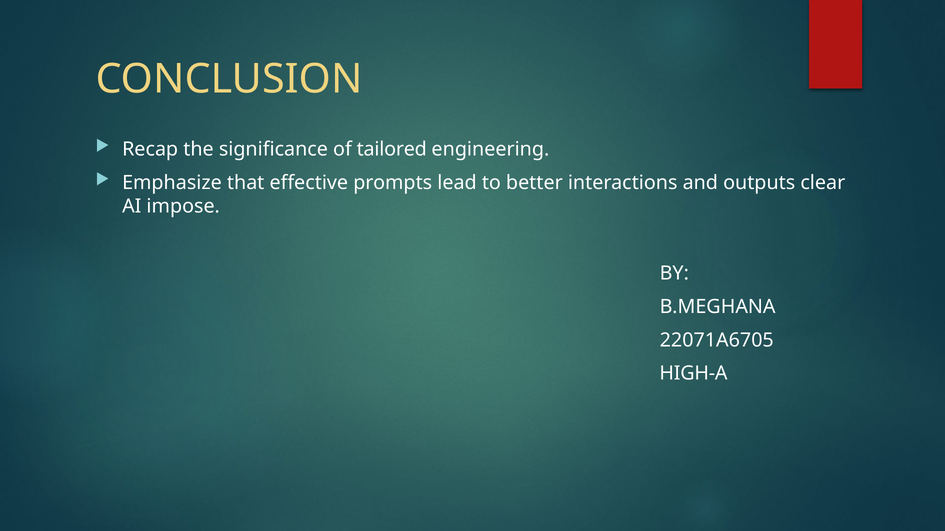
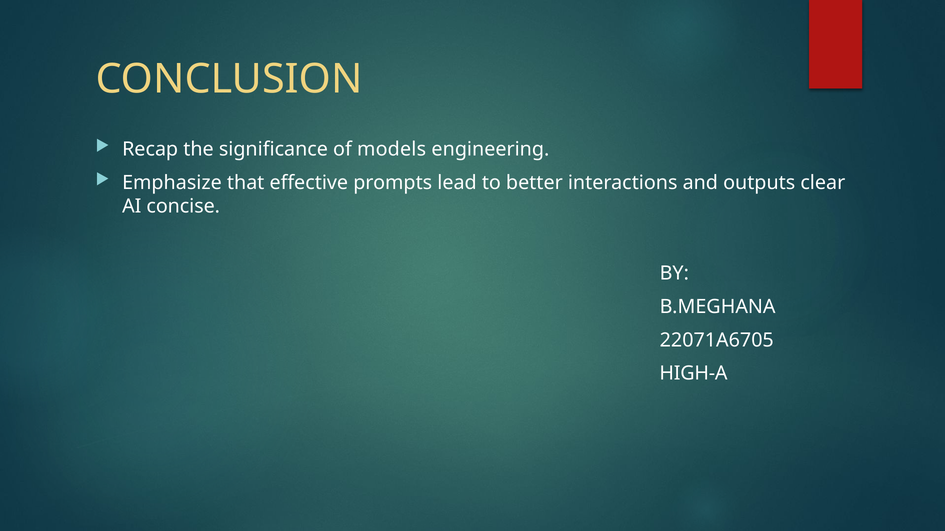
tailored: tailored -> models (392, 149)
impose: impose -> concise (183, 206)
